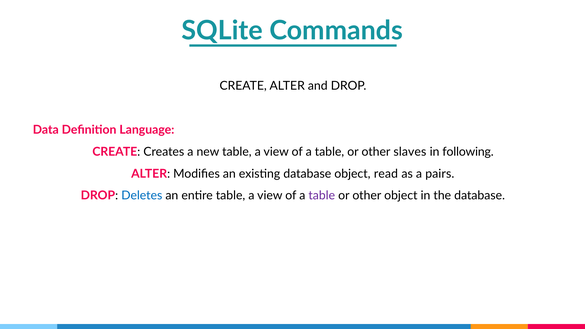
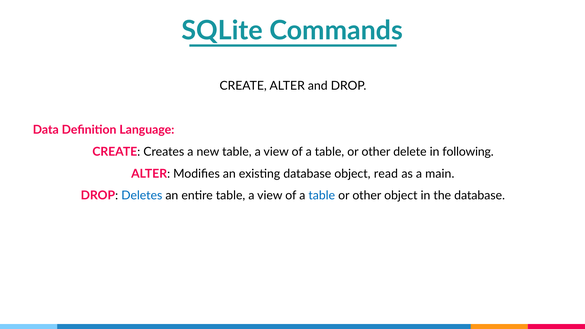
slaves: slaves -> delete (410, 152)
pairs: pairs -> main (440, 174)
table colour: purple -> blue (322, 196)
